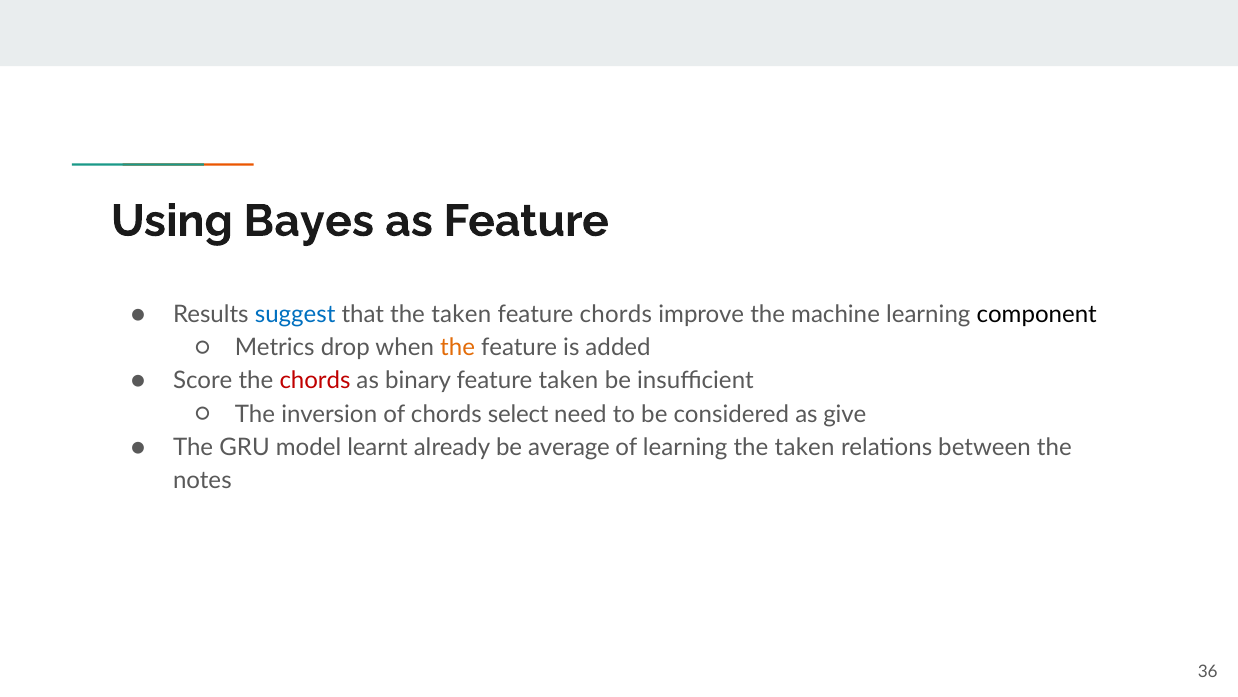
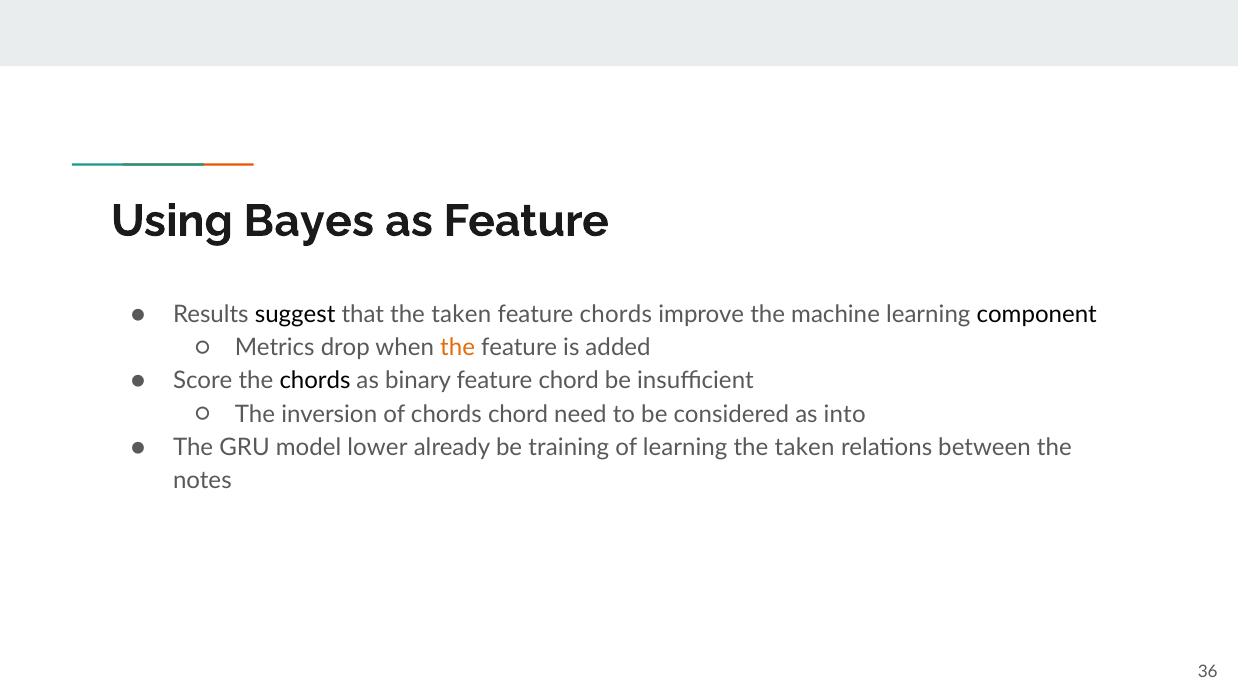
suggest colour: blue -> black (295, 314)
chords colour: red -> black (315, 381)
feature taken: taken -> chord (569, 381)
chords select: select -> chord (518, 414)
give: give -> into (845, 414)
learnt: learnt -> lower (377, 447)
average: average -> training (569, 447)
